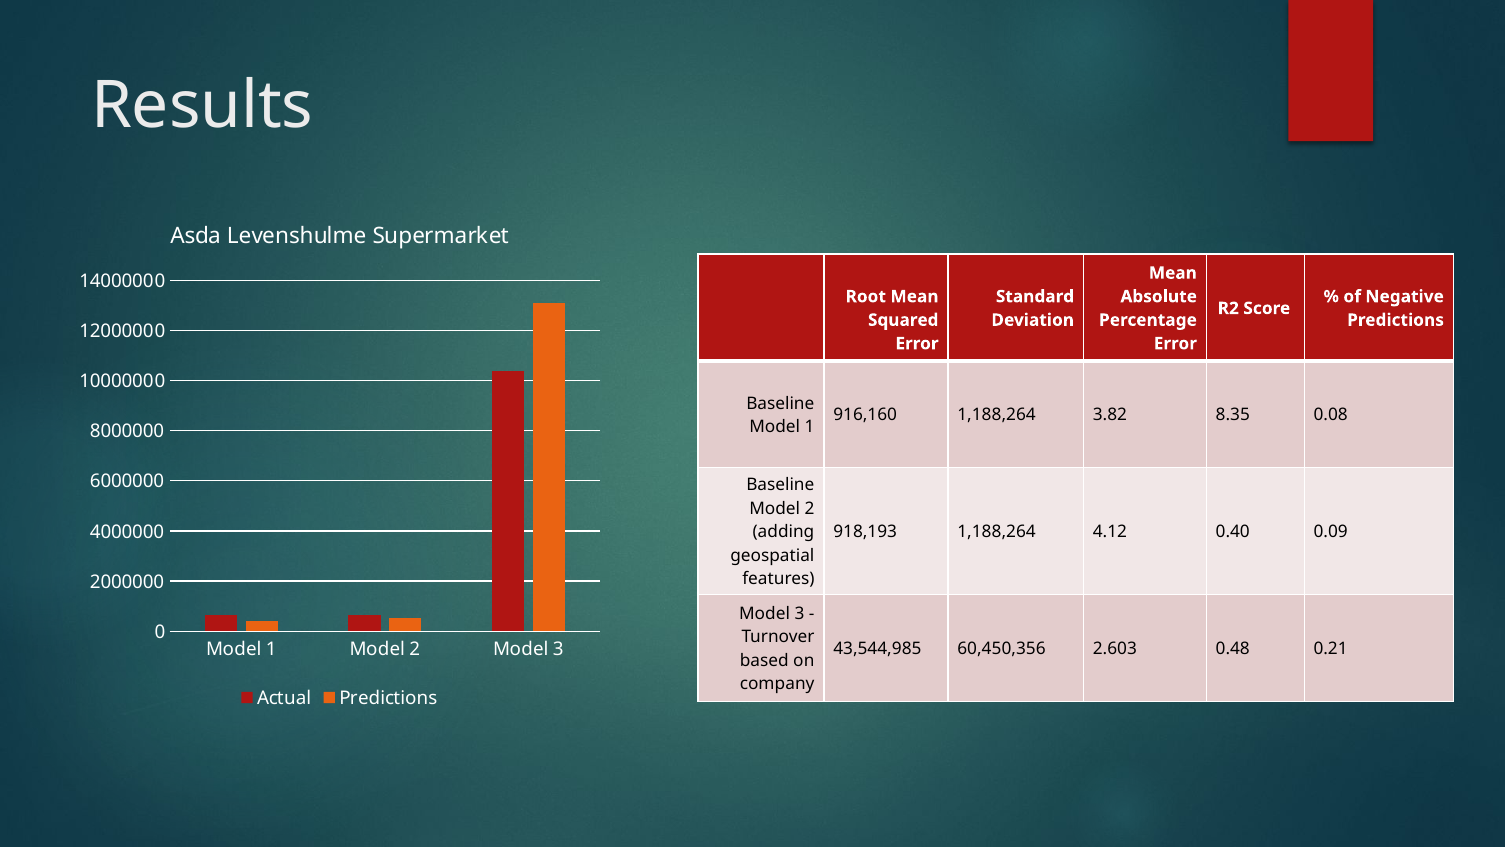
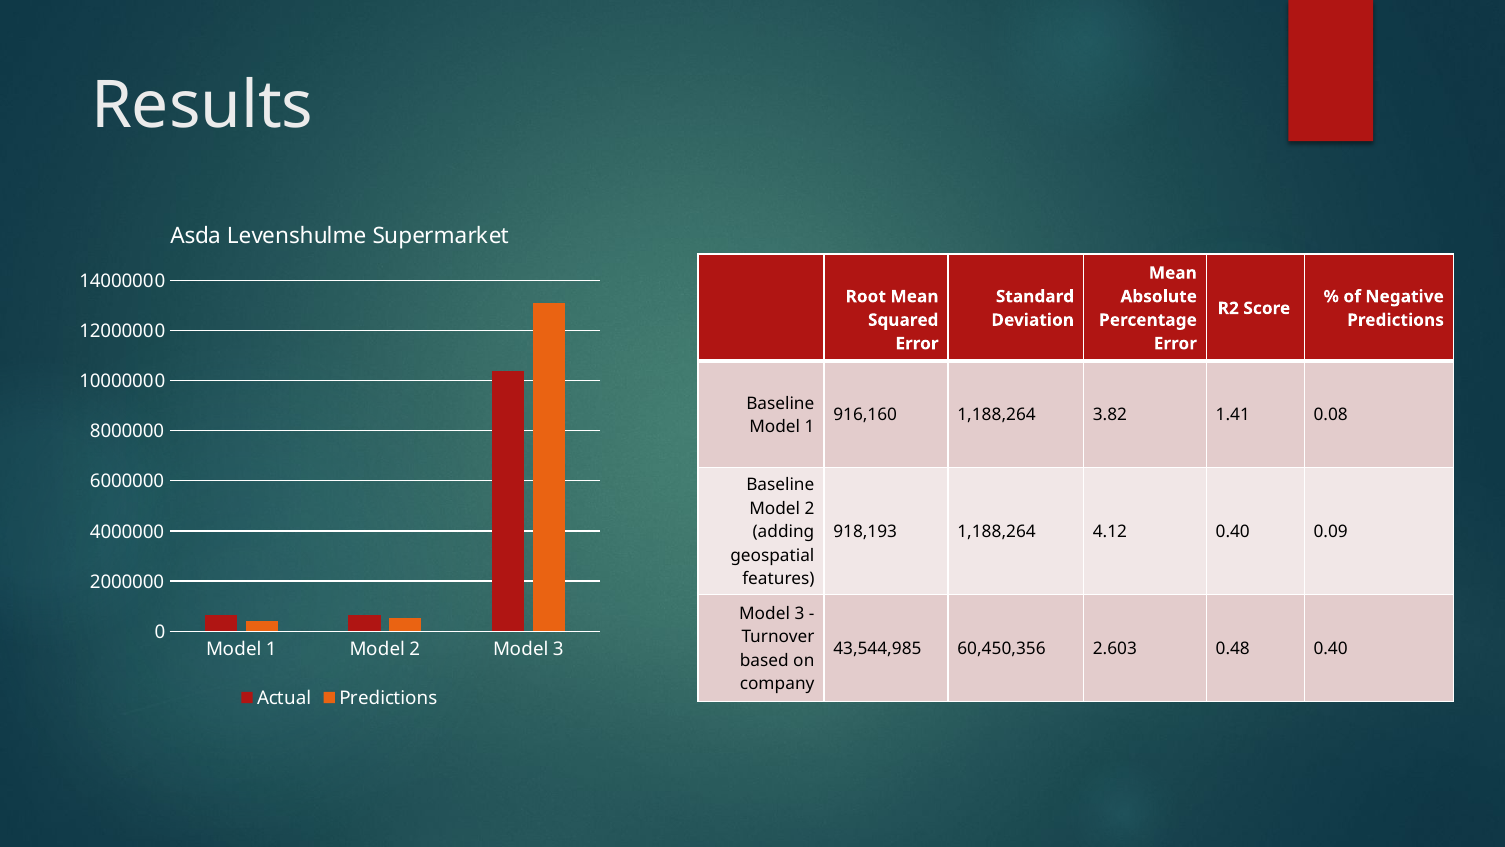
8.35: 8.35 -> 1.41 (1233, 415)
0.48 0.21: 0.21 -> 0.40 (1331, 649)
